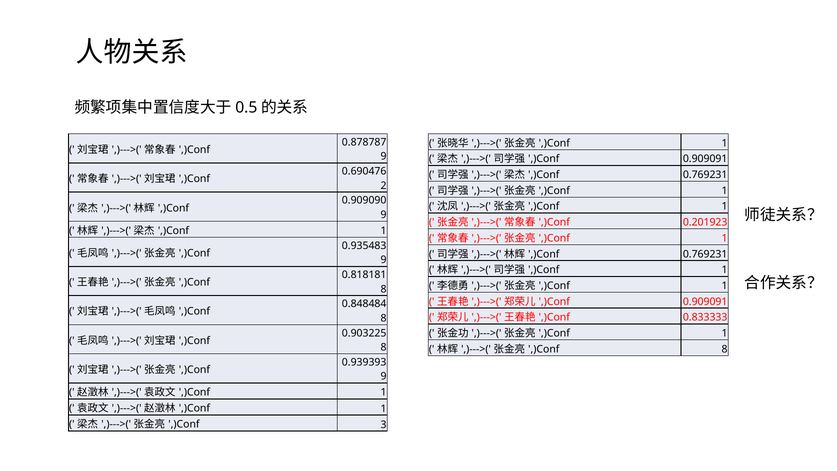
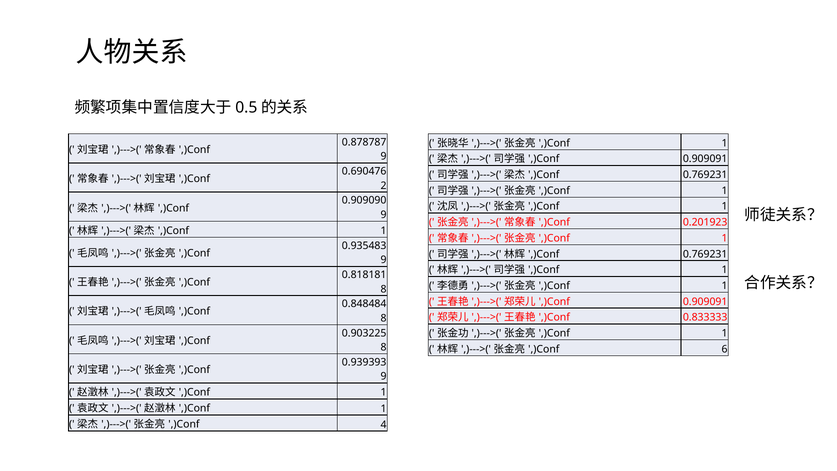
8: 8 -> 6 (725, 349)
3: 3 -> 4 (384, 424)
